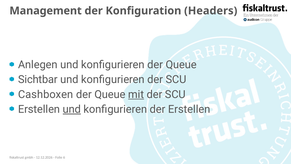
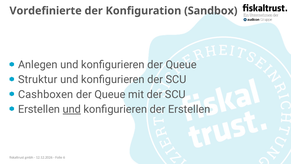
Management: Management -> Vordefinierte (46, 11)
Headers: Headers -> Sandbox (211, 11)
Sichtbar: Sichtbar -> Struktur (38, 79)
mit underline: present -> none (136, 94)
